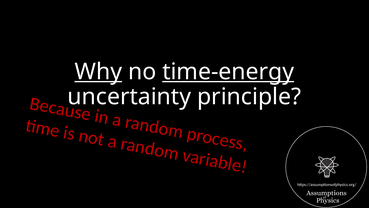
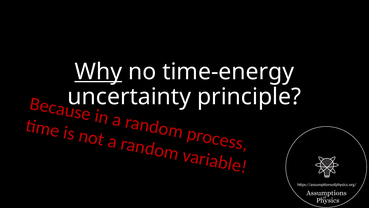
time-energy underline: present -> none (228, 72)
